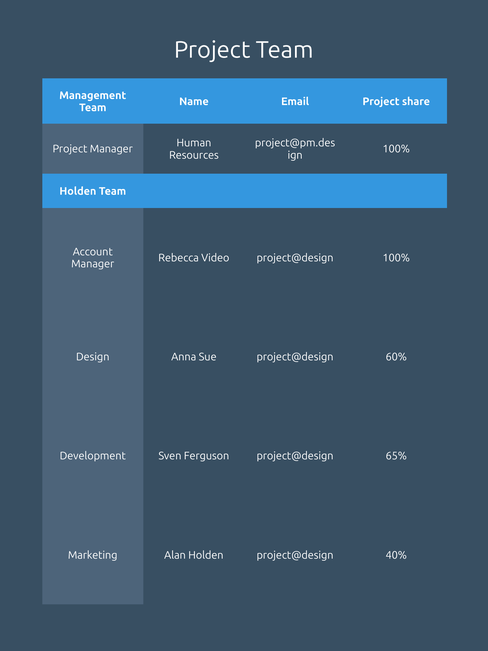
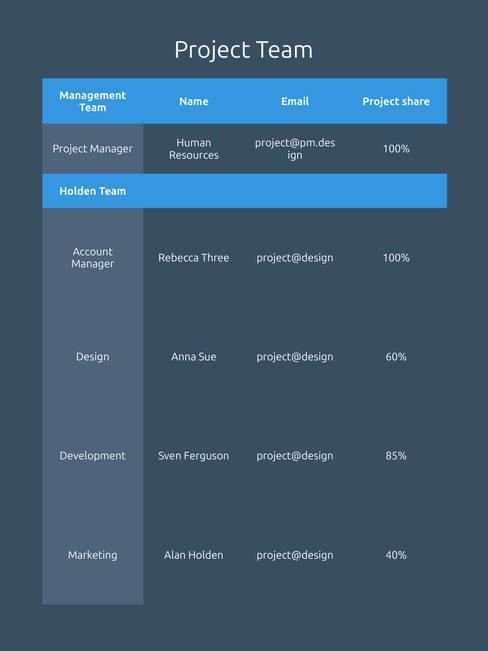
Video: Video -> Three (215, 258)
65%: 65% -> 85% (396, 456)
